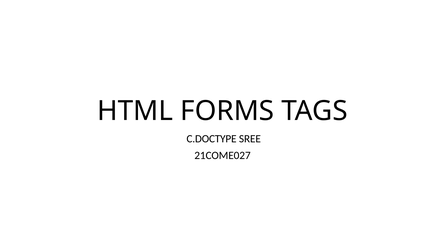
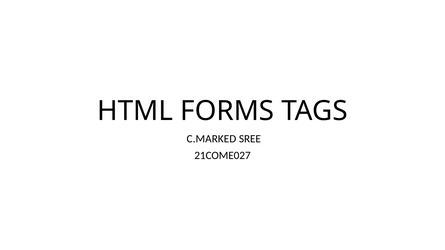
C.DOCTYPE: C.DOCTYPE -> C.MARKED (211, 139)
